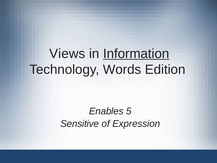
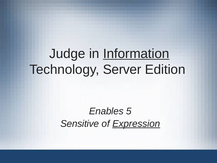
Views: Views -> Judge (67, 54)
Words: Words -> Server (122, 69)
Expression underline: none -> present (136, 123)
